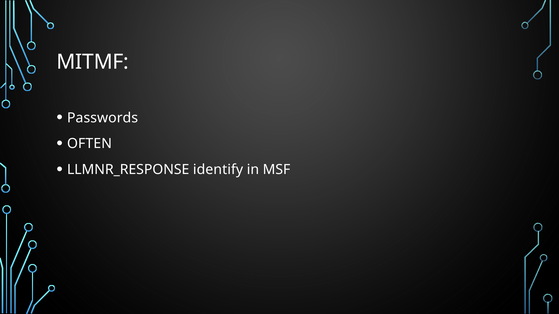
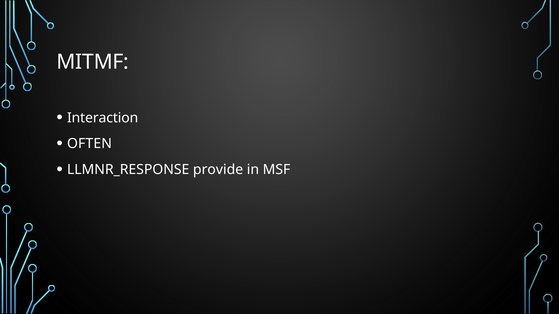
Passwords: Passwords -> Interaction (103, 118)
identify: identify -> provide (218, 170)
